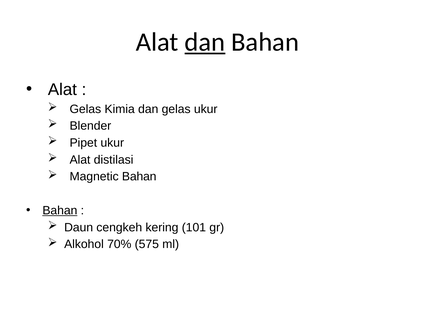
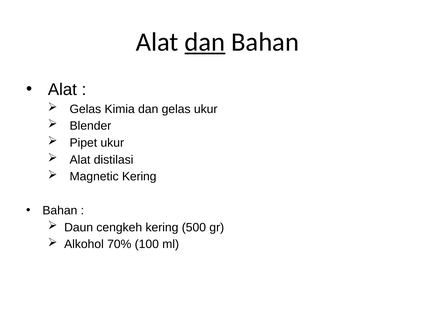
Magnetic Bahan: Bahan -> Kering (139, 177)
Bahan underline: present -> none (60, 211)
101: 101 -> 500 (194, 228)
575: 575 -> 100 (147, 244)
